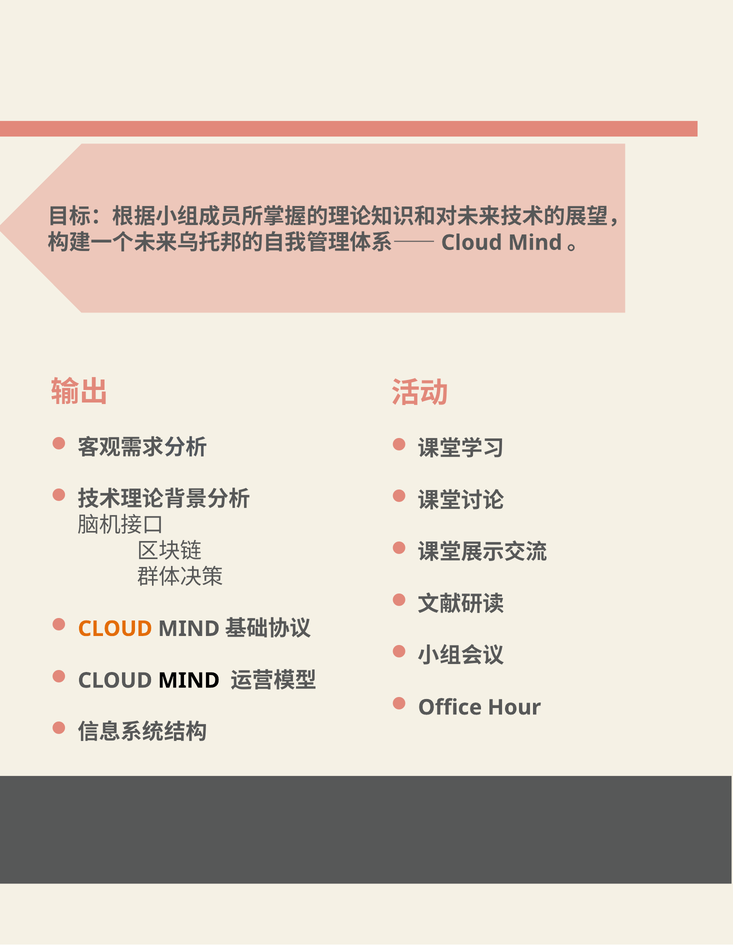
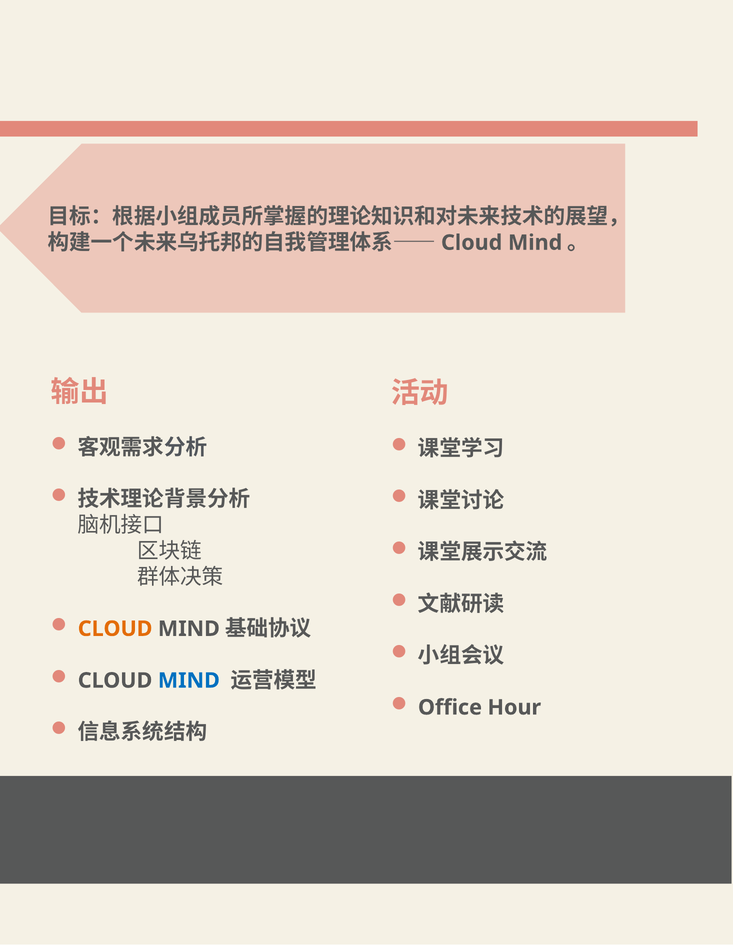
MIND colour: black -> blue (189, 680)
